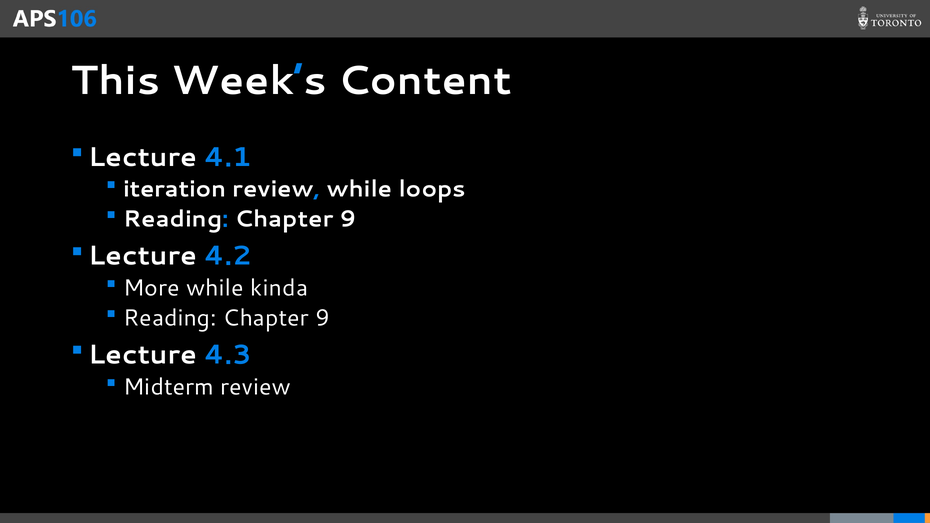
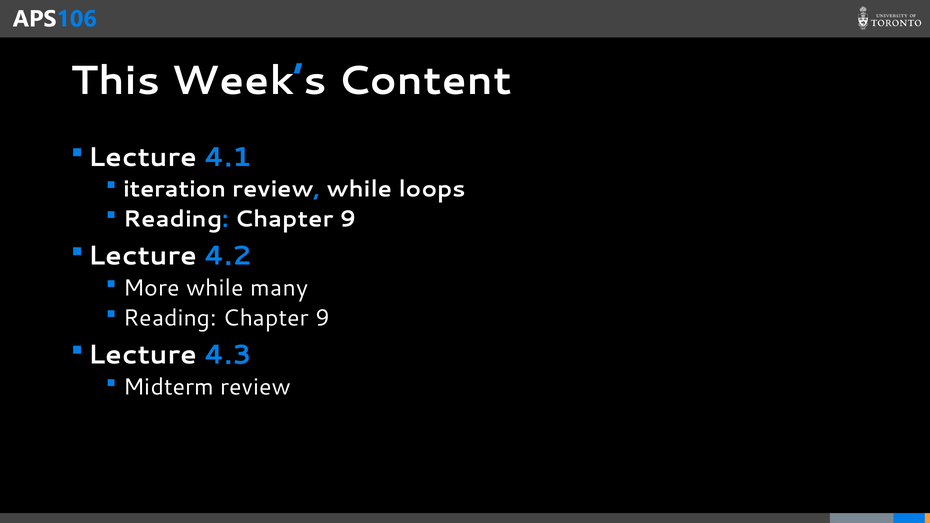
kinda: kinda -> many (279, 288)
